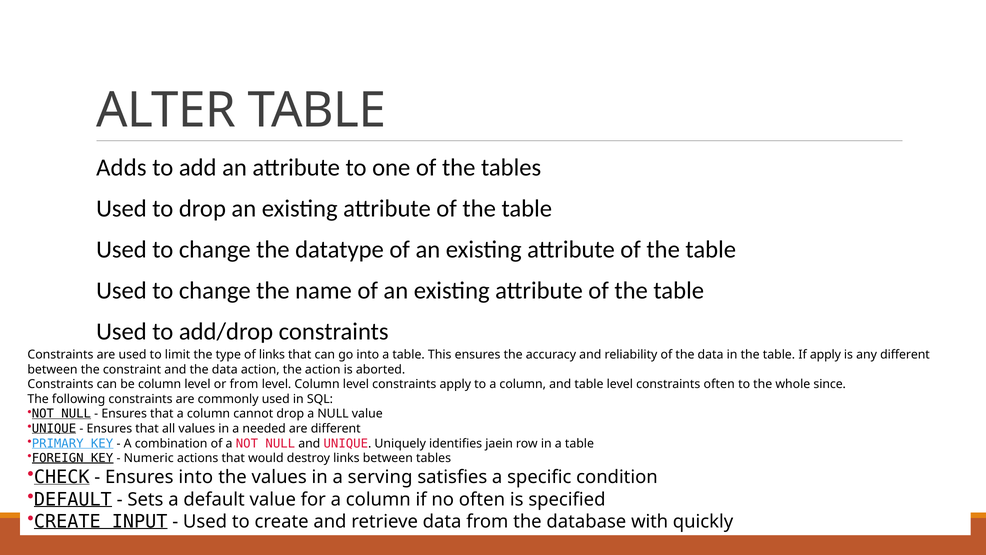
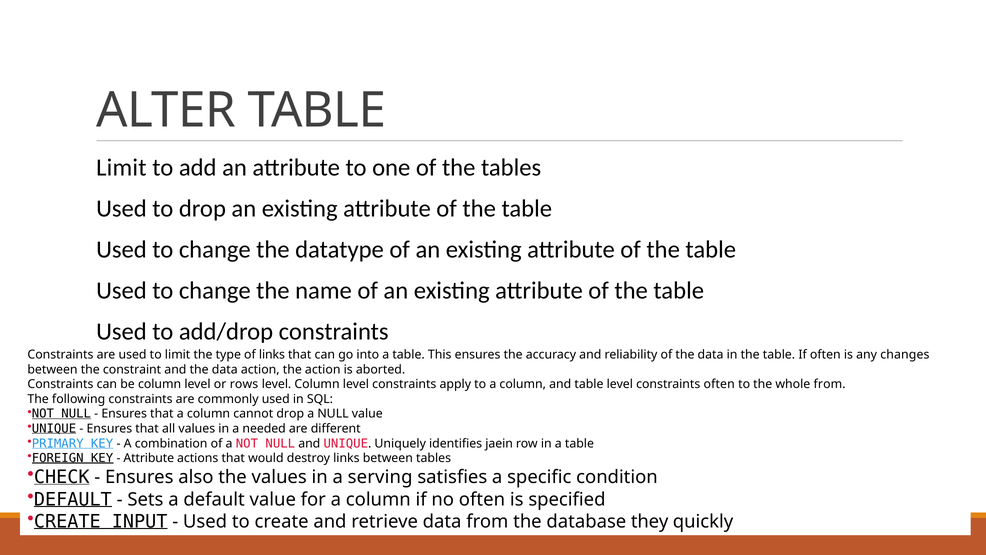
Adds: Adds -> Limit (121, 168)
If apply: apply -> often (825, 354)
any different: different -> changes (905, 354)
or from: from -> rows (244, 384)
whole since: since -> from (830, 384)
Numeric: Numeric -> Attribute (149, 458)
Ensures into: into -> also (196, 477)
with: with -> they (650, 521)
